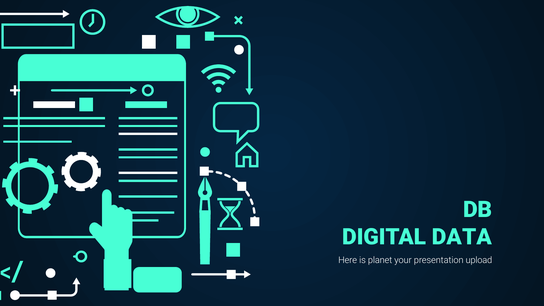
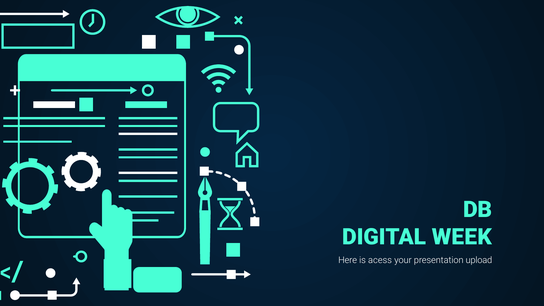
DATA: DATA -> WEEK (462, 237)
planet: planet -> acess (380, 260)
